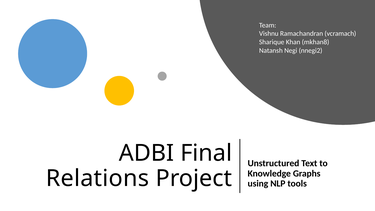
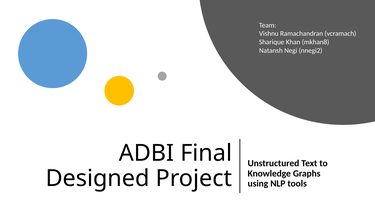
Relations: Relations -> Designed (98, 178)
